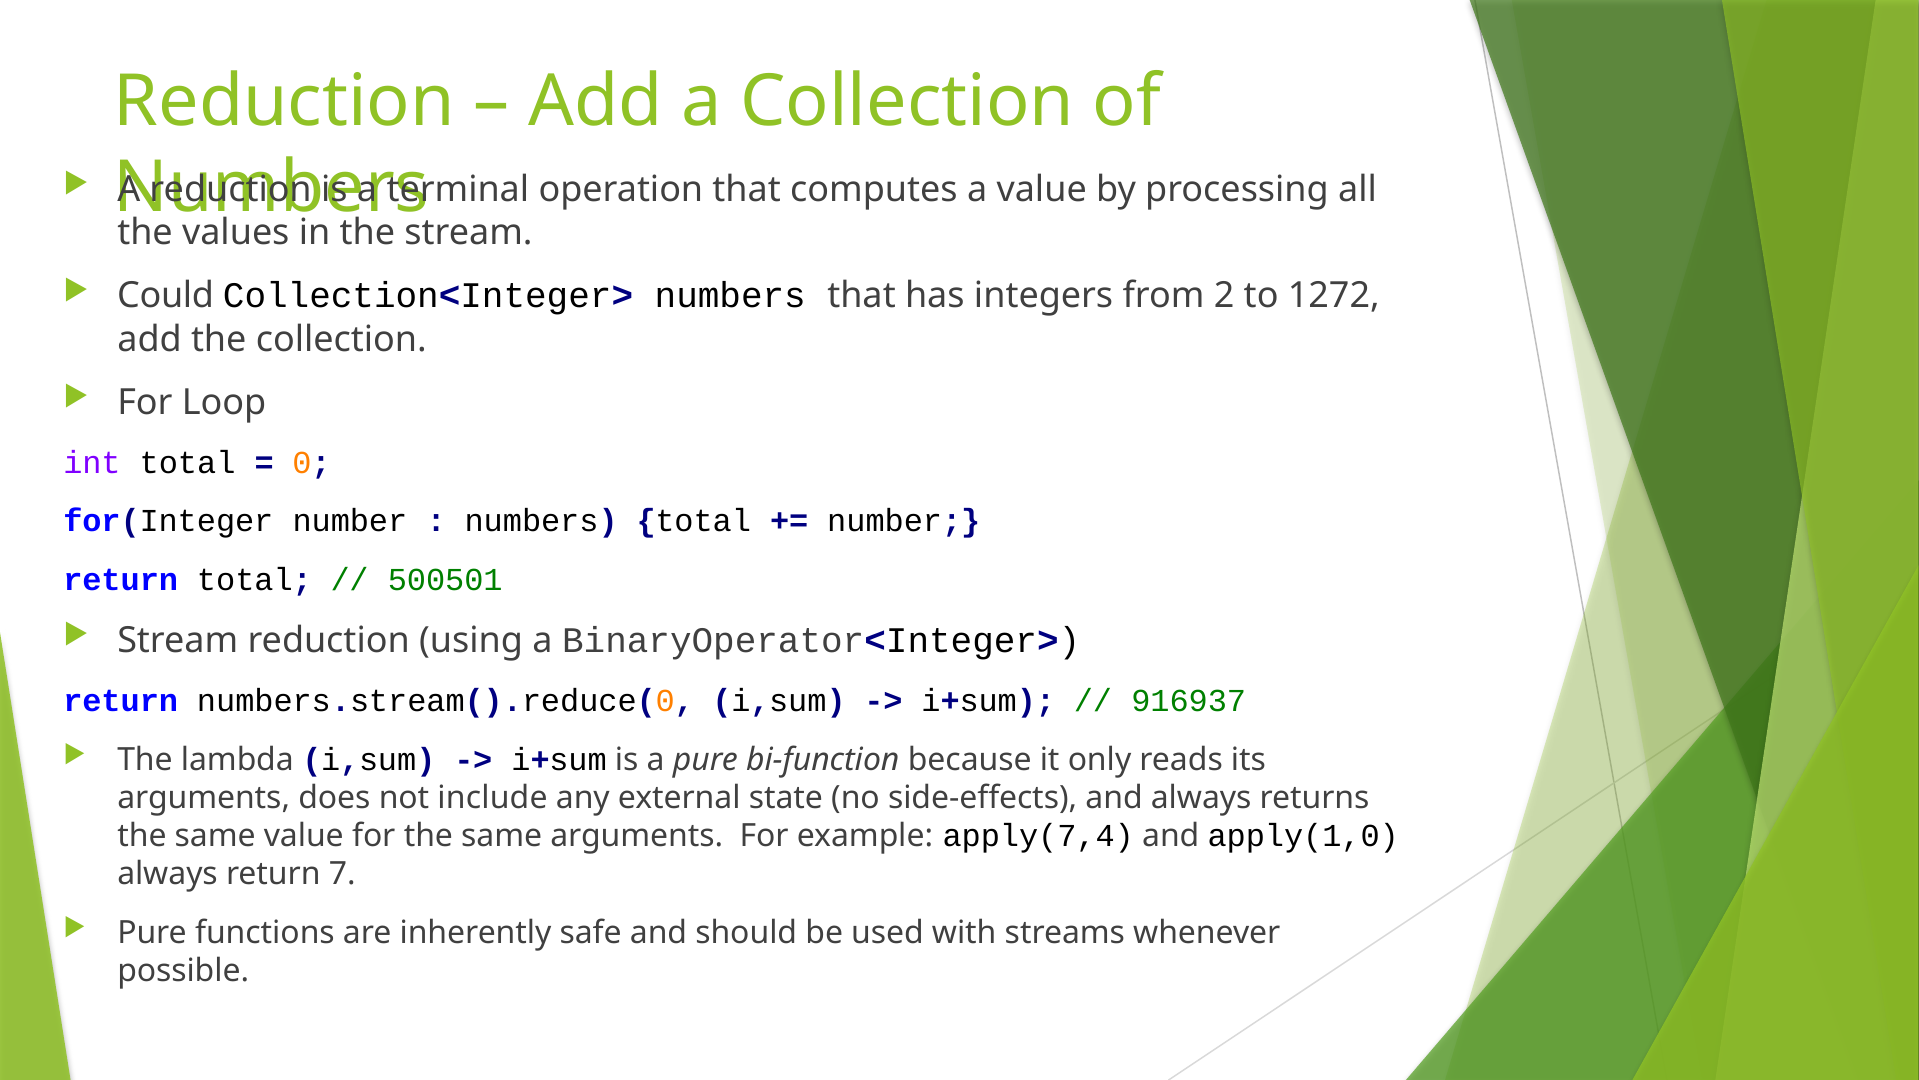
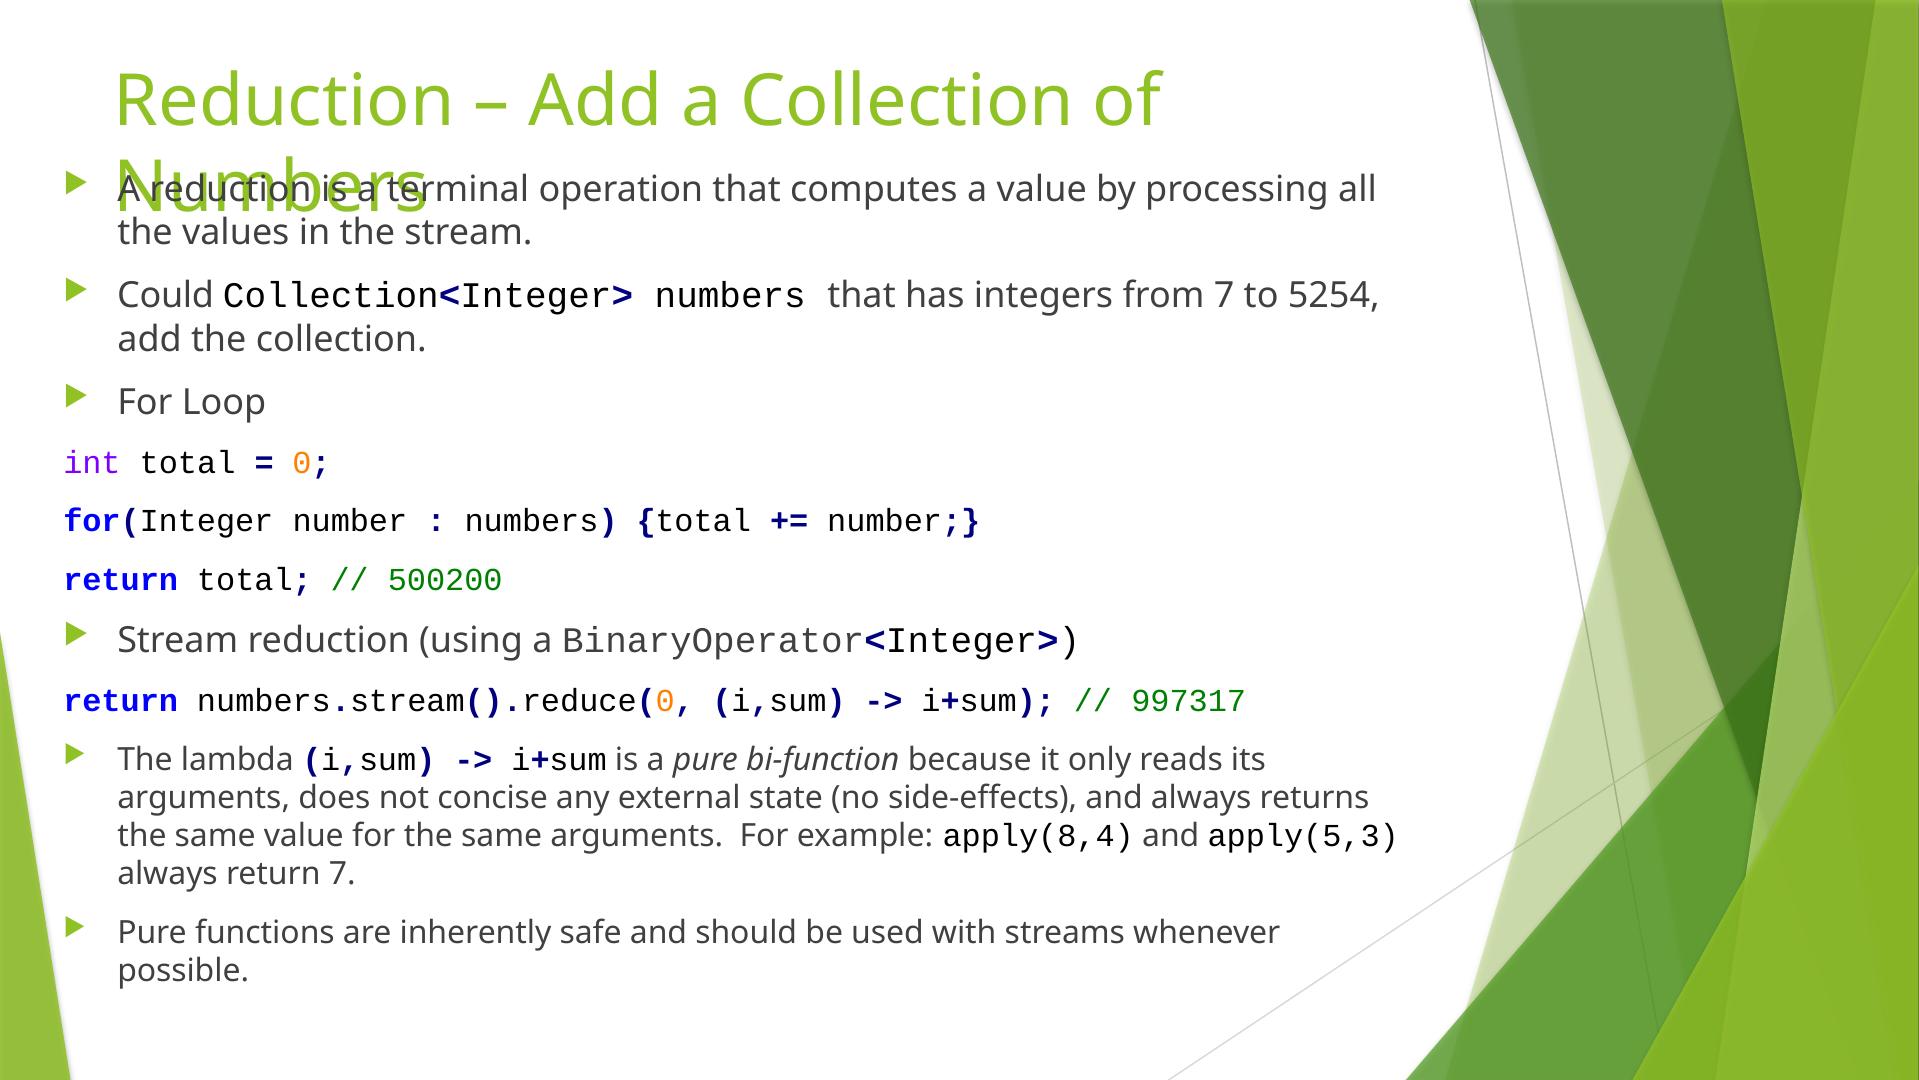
from 2: 2 -> 7 (1224, 296)
1272: 1272 -> 5254 (1334, 296)
500501: 500501 -> 500200 (445, 579)
916937: 916937 -> 997317 (1189, 701)
include: include -> concise (493, 797)
apply(7,4: apply(7,4 -> apply(8,4 (1038, 836)
apply(1,0: apply(1,0 -> apply(5,3 (1303, 836)
